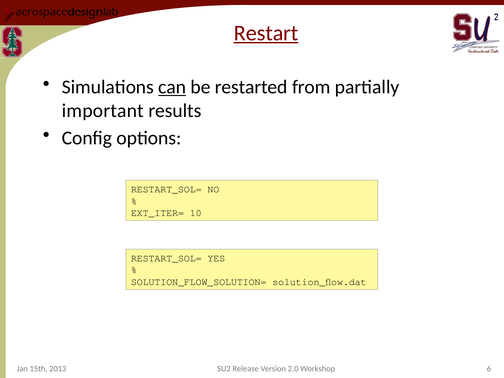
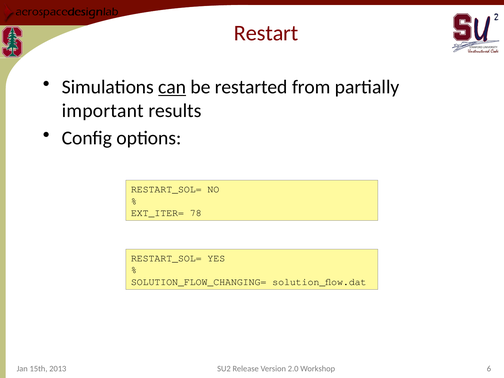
Restart underline: present -> none (266, 33)
10: 10 -> 78 (196, 213)
SOLUTION_FLOW_SOLUTION=: SOLUTION_FLOW_SOLUTION= -> SOLUTION_FLOW_CHANGING= (199, 282)
